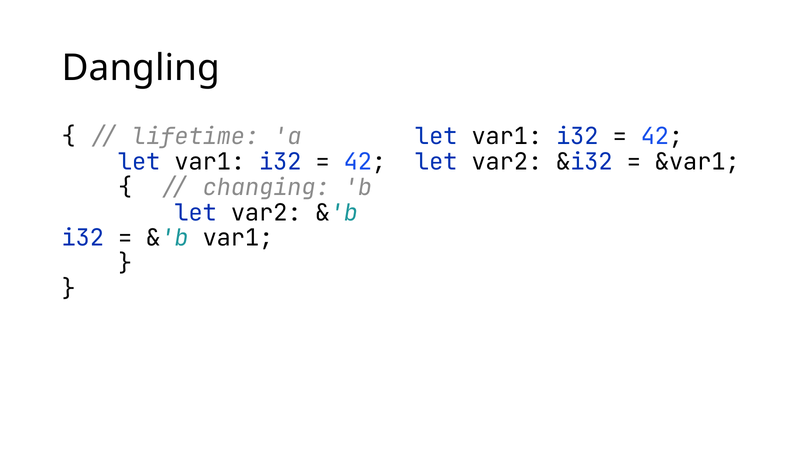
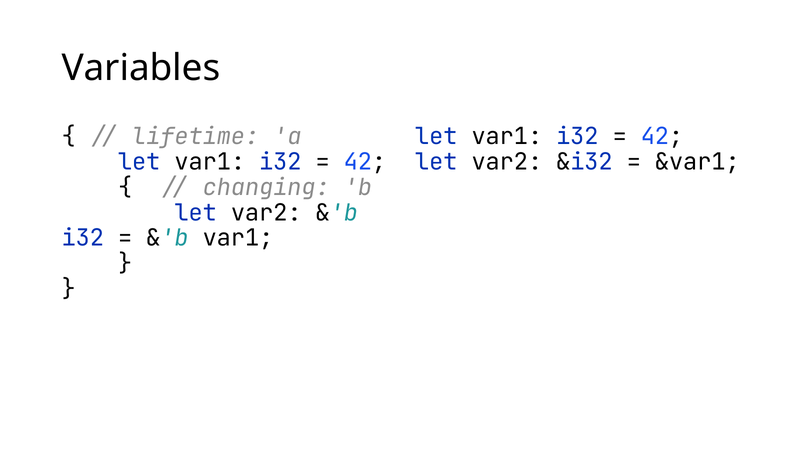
Dangling: Dangling -> Variables (141, 68)
